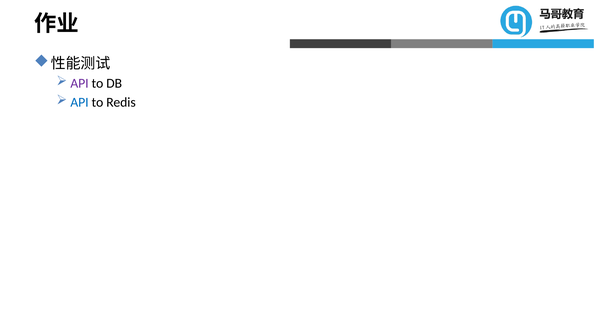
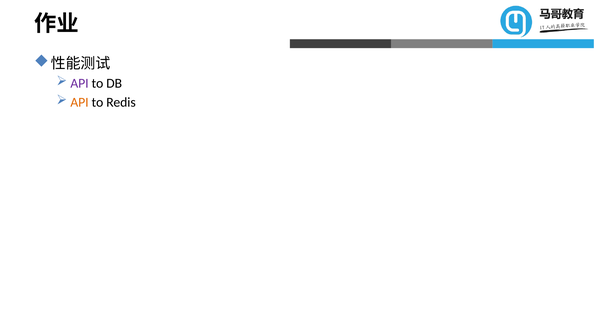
API colour: blue -> orange (79, 102)
